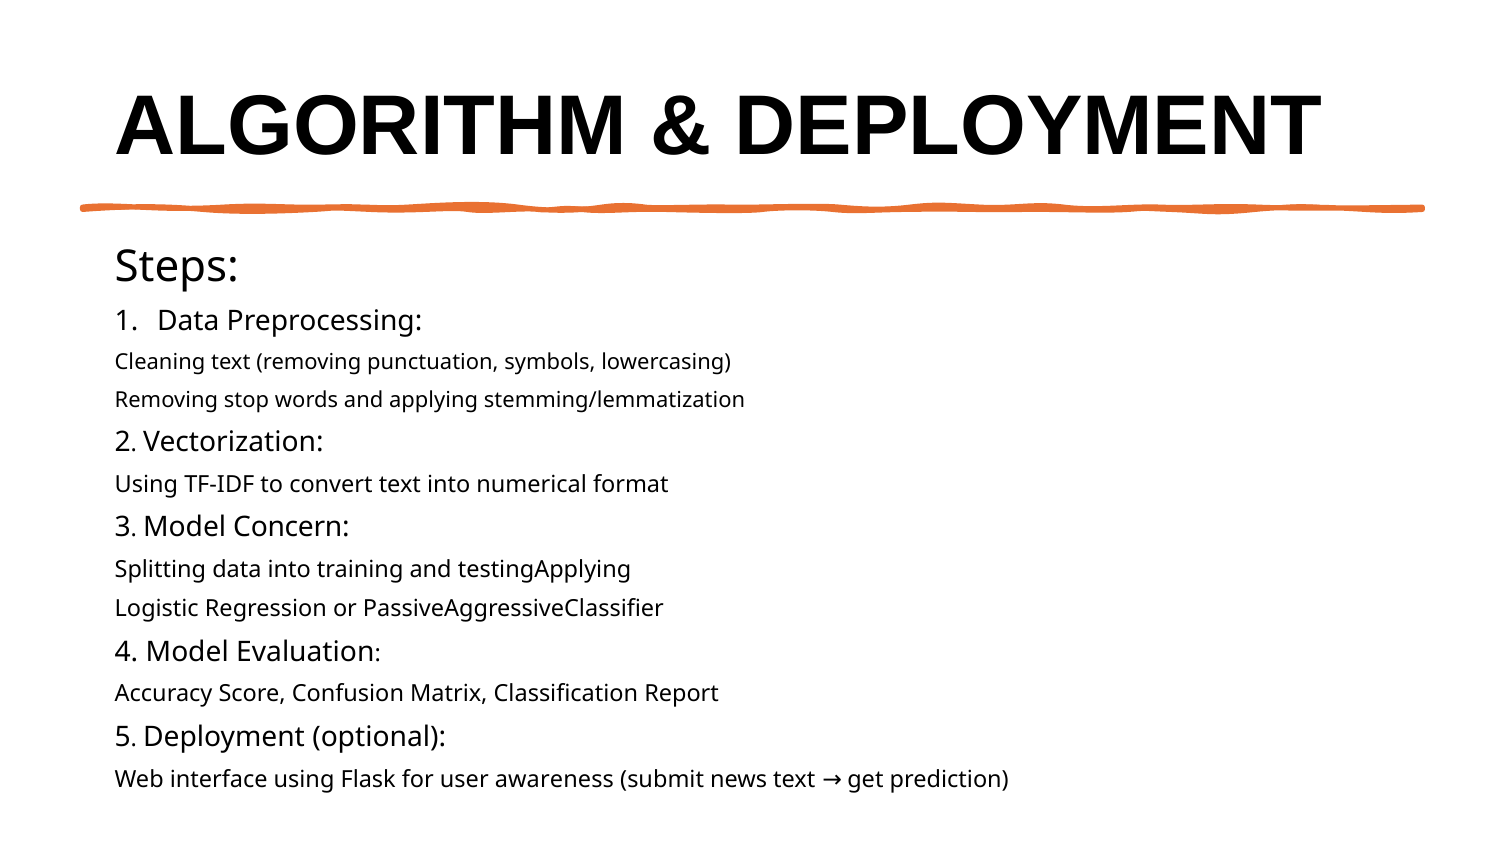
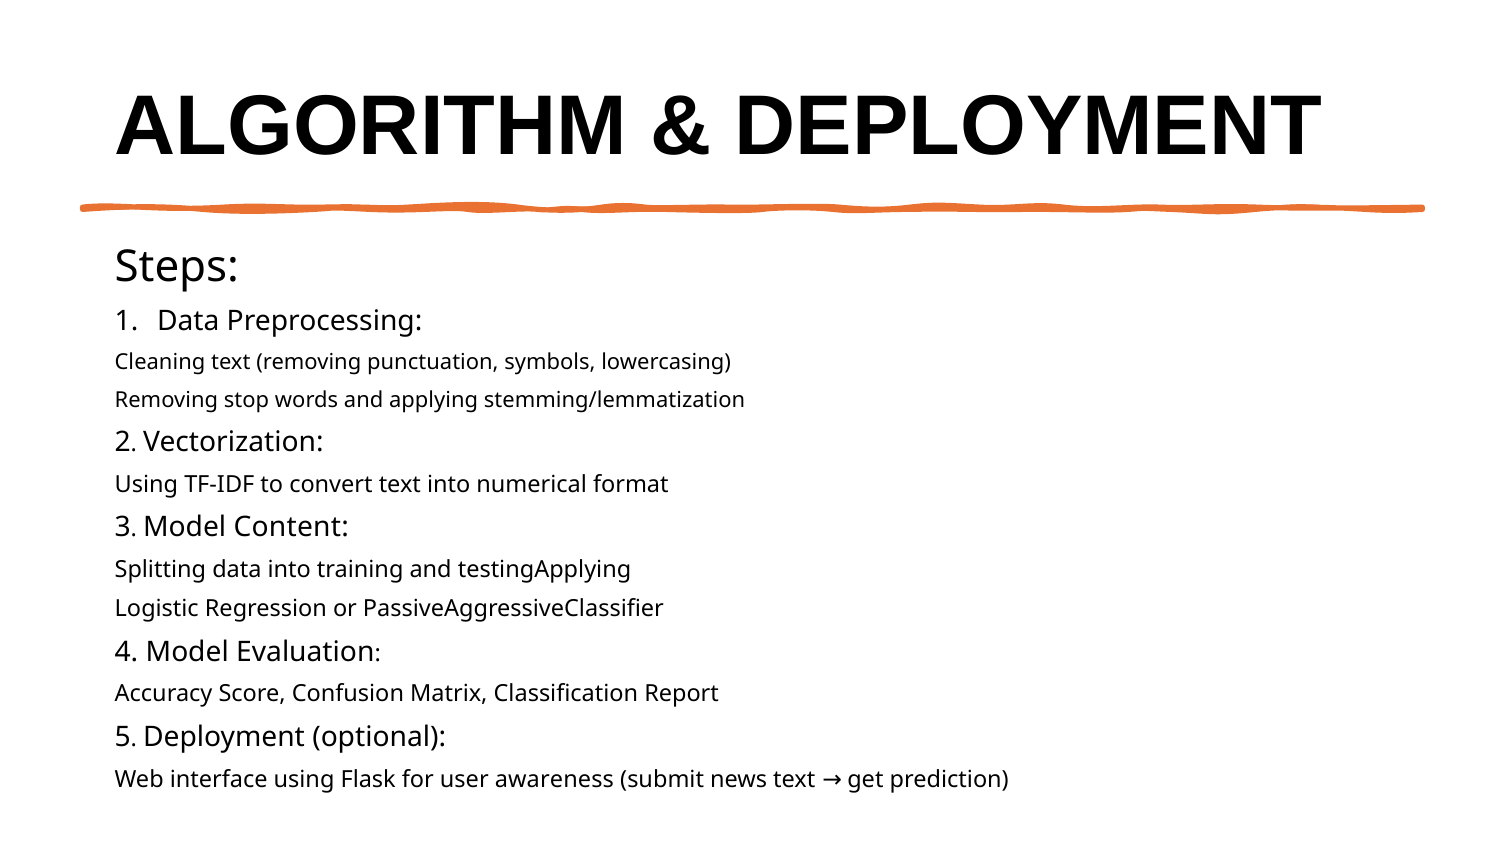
Concern: Concern -> Content (291, 527)
